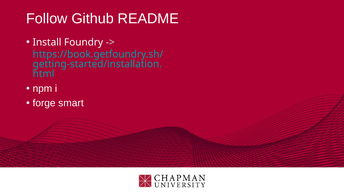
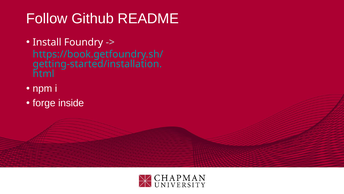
smart: smart -> inside (71, 103)
